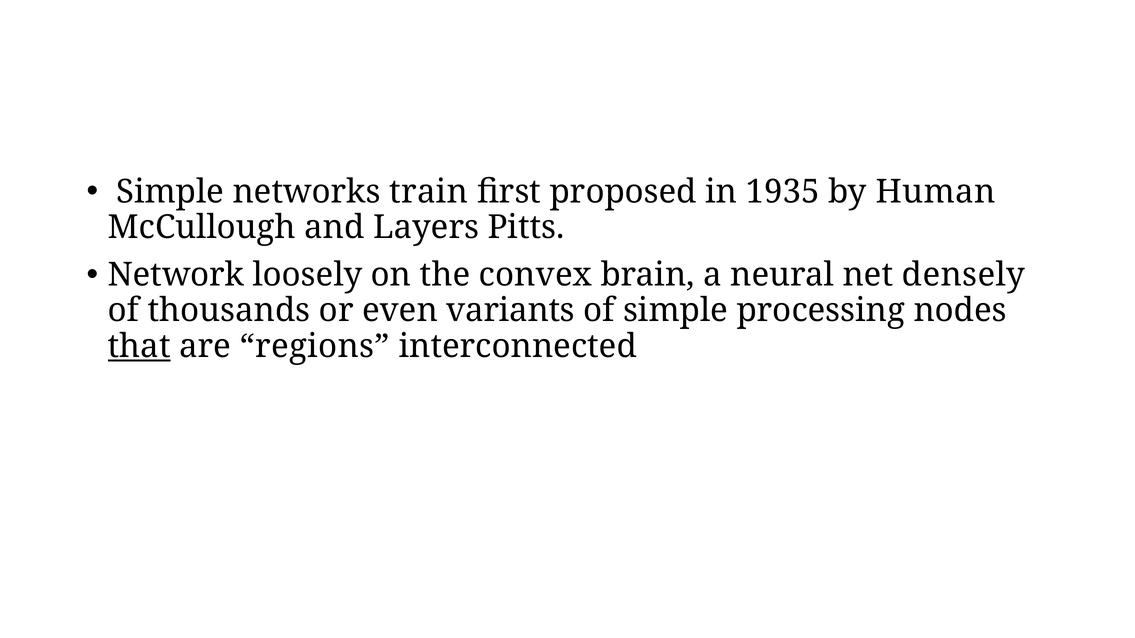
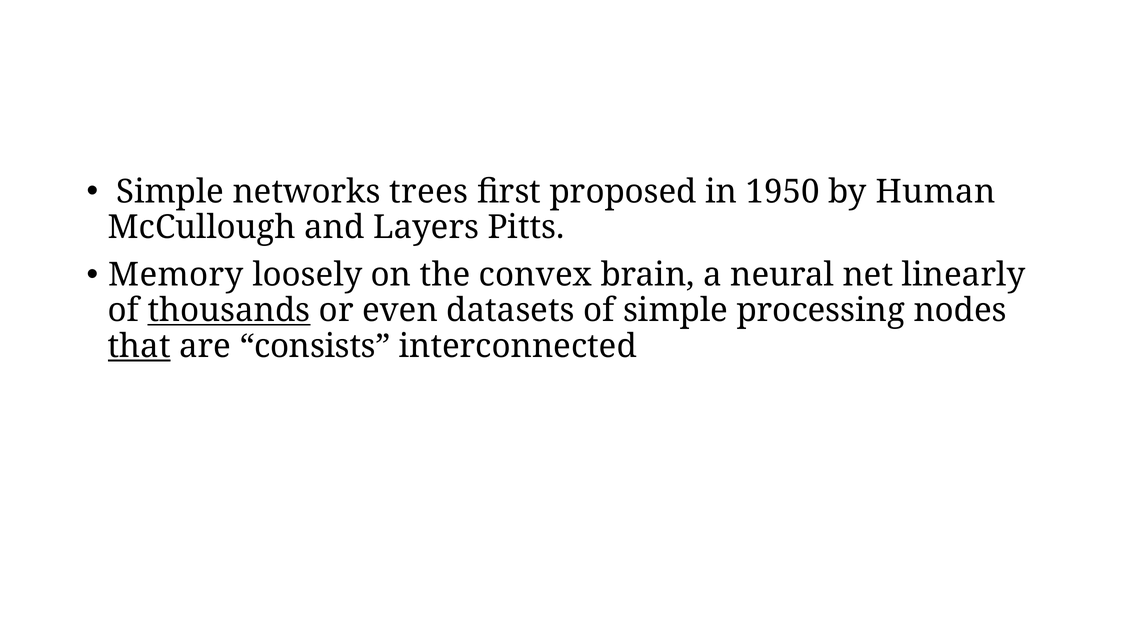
train: train -> trees (429, 192)
1935: 1935 -> 1950 (783, 192)
Network: Network -> Memory (176, 275)
densely: densely -> linearly (963, 275)
thousands underline: none -> present (229, 311)
variants: variants -> datasets (511, 311)
regions: regions -> consists (315, 346)
